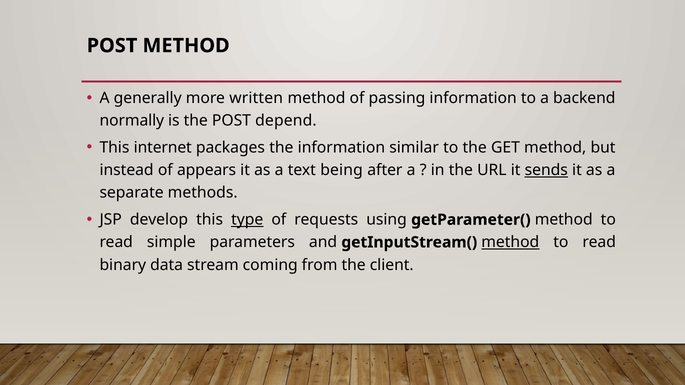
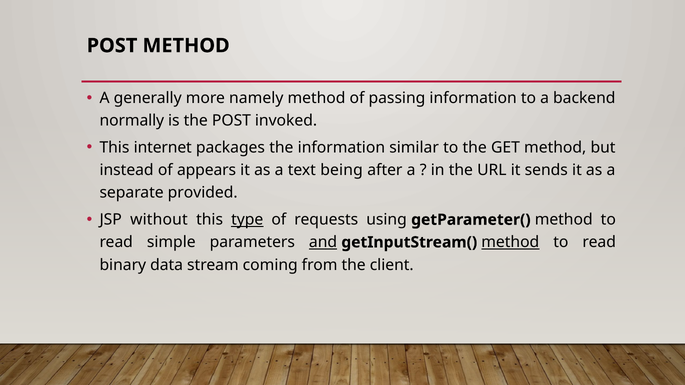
written: written -> namely (256, 98)
depend: depend -> invoked (286, 121)
sends underline: present -> none (546, 170)
methods: methods -> provided (203, 193)
develop: develop -> without (159, 220)
and underline: none -> present (323, 242)
